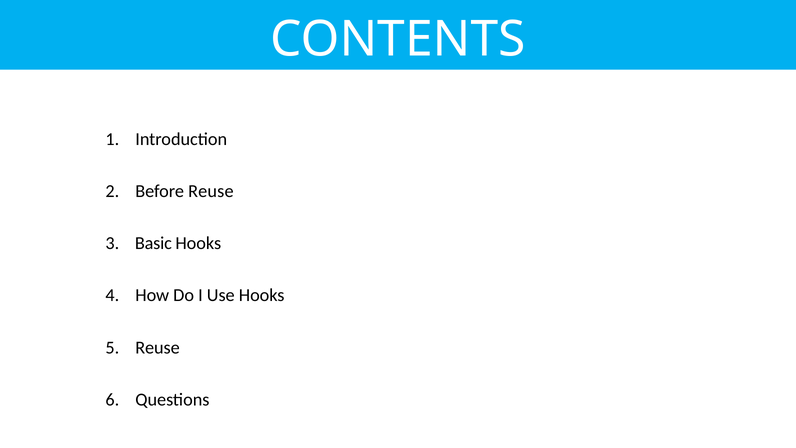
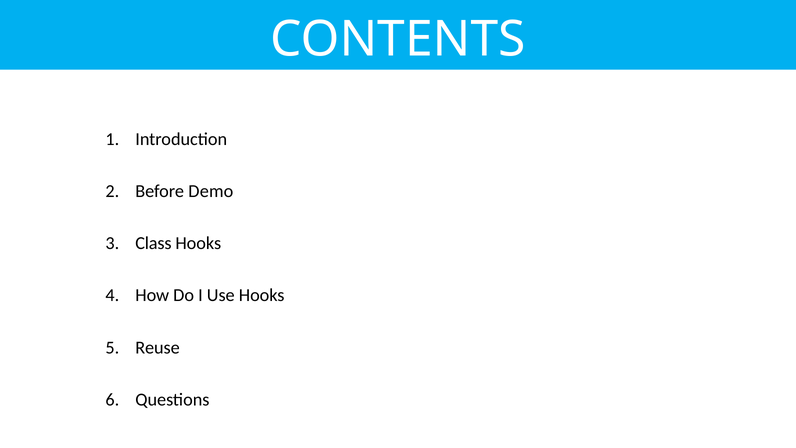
Before Reuse: Reuse -> Demo (211, 191)
Basic: Basic -> Class (153, 243)
